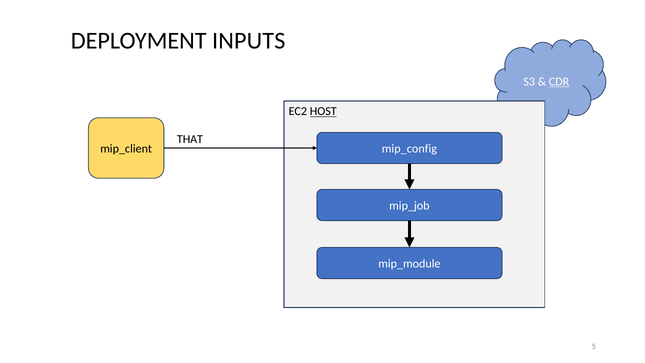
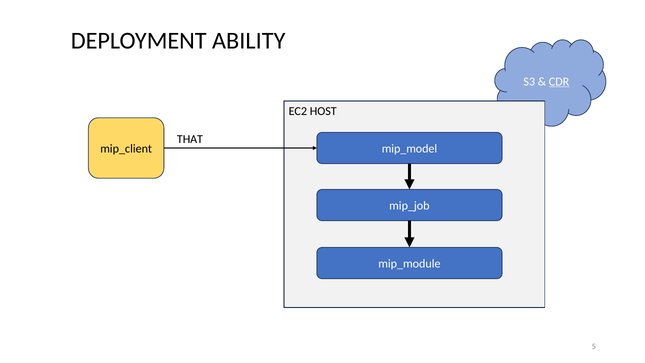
INPUTS: INPUTS -> ABILITY (249, 41)
HOST underline: present -> none (323, 111)
mip_config: mip_config -> mip_model (409, 149)
